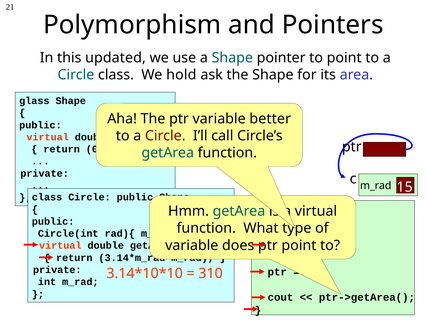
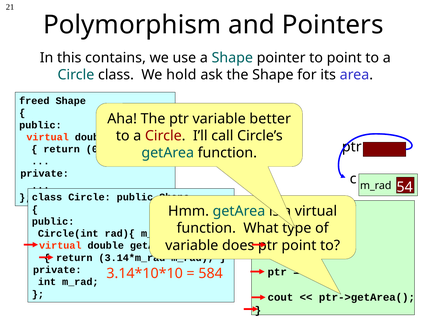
updated: updated -> contains (116, 58)
glass: glass -> freed (34, 101)
15: 15 -> 54 (405, 187)
310: 310 -> 584 (211, 274)
